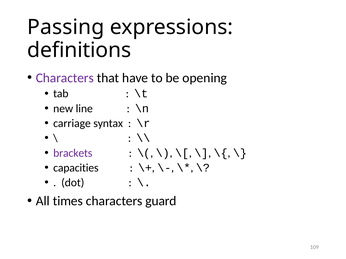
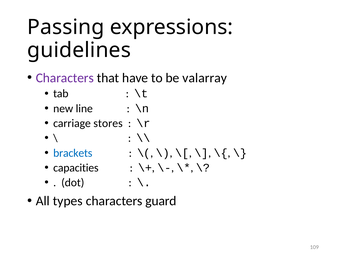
definitions: definitions -> guidelines (79, 50)
opening: opening -> valarray (205, 78)
syntax: syntax -> stores (108, 124)
brackets colour: purple -> blue (73, 153)
times: times -> types (68, 201)
